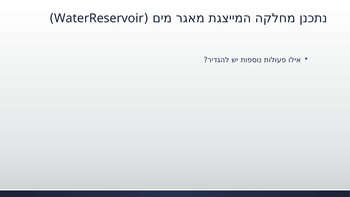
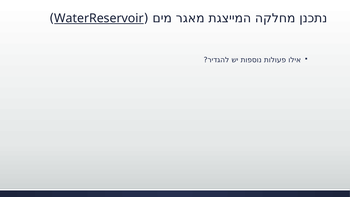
WaterReservoir underline: none -> present (99, 18)
